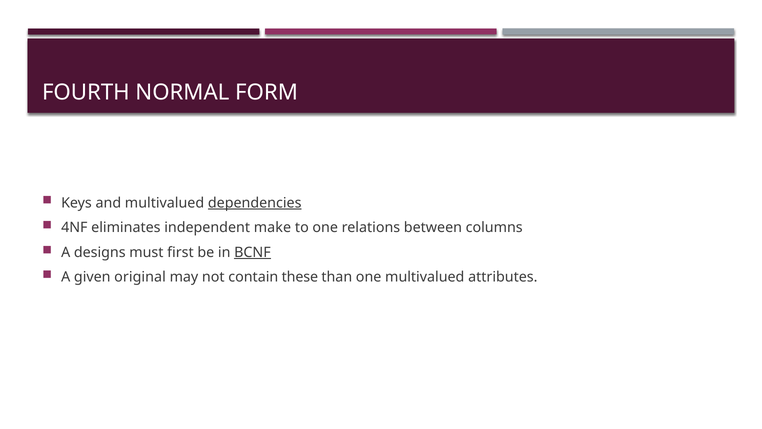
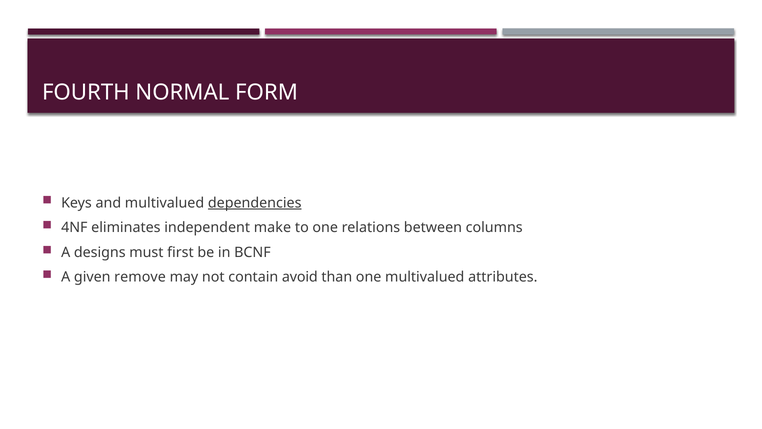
BCNF underline: present -> none (252, 252)
original: original -> remove (140, 277)
these: these -> avoid (300, 277)
